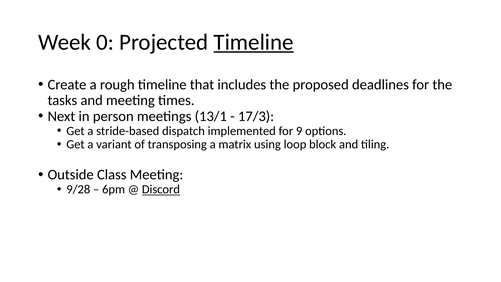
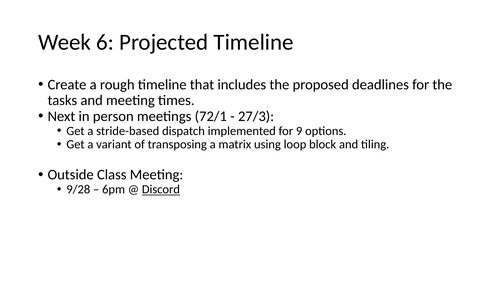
0: 0 -> 6 (105, 42)
Timeline underline: present -> none (254, 42)
13/1: 13/1 -> 72/1 (211, 116)
17/3: 17/3 -> 27/3 (256, 116)
